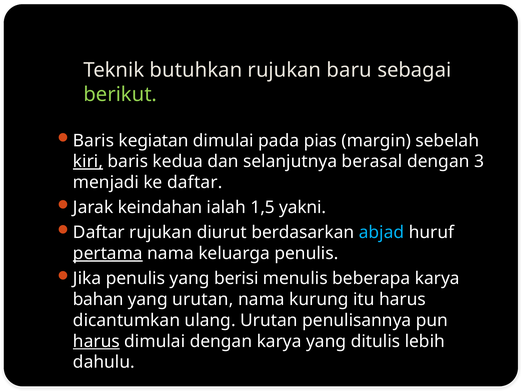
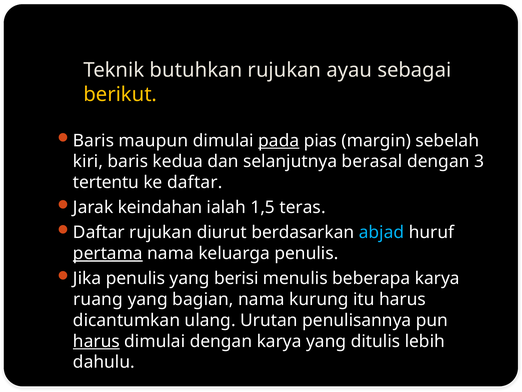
baru: baru -> ayau (349, 70)
berikut colour: light green -> yellow (120, 94)
kegiatan: kegiatan -> maupun (153, 140)
pada underline: none -> present (279, 140)
kiri underline: present -> none (88, 161)
menjadi: menjadi -> tertentu (106, 182)
yakni: yakni -> teras (303, 207)
bahan: bahan -> ruang (98, 299)
yang urutan: urutan -> bagian (203, 299)
